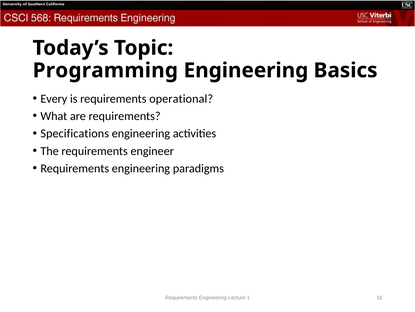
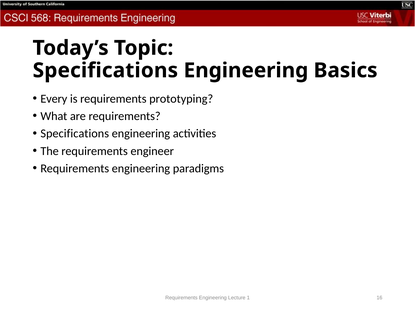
Programming: Programming -> Specifications (105, 70)
operational: operational -> prototyping (181, 98)
